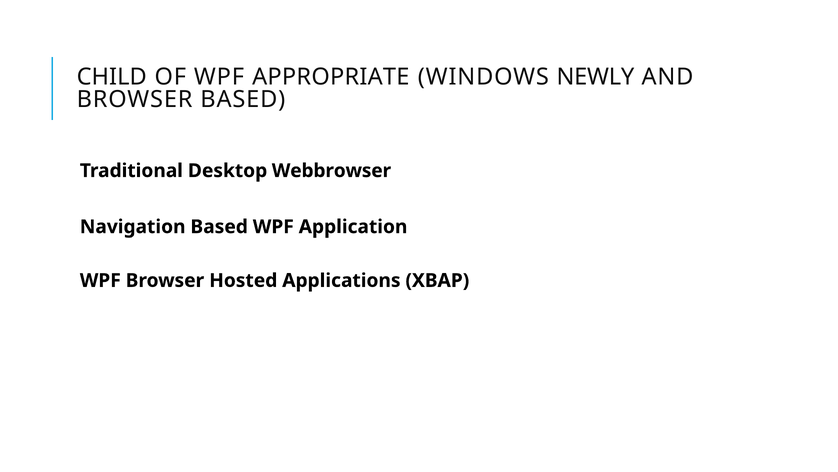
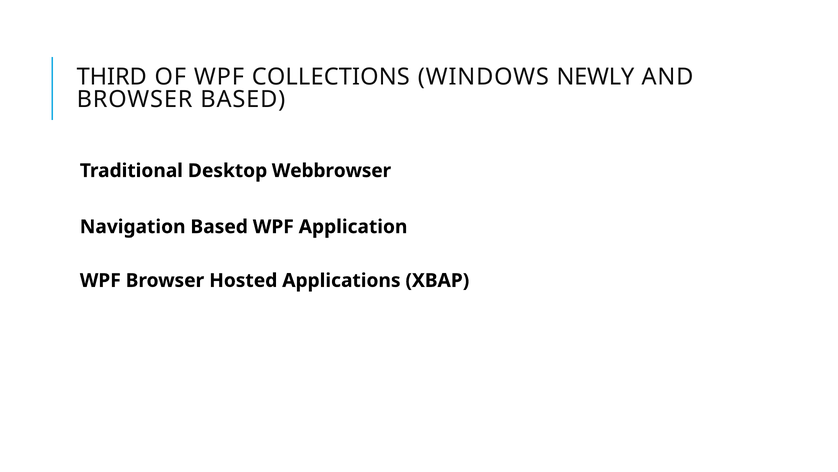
CHILD: CHILD -> THIRD (112, 77)
APPROPRIATE: APPROPRIATE -> COLLECTIONS (331, 77)
